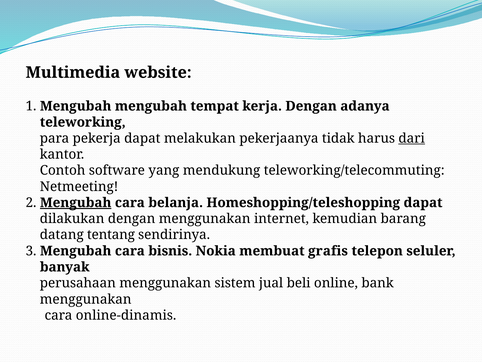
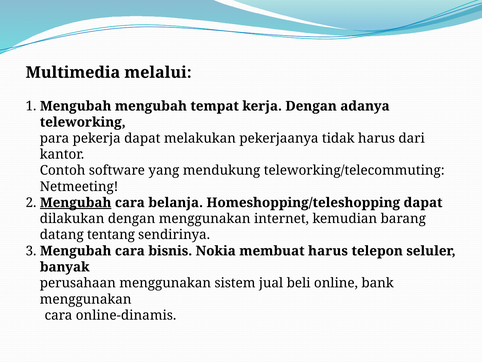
website: website -> melalui (158, 72)
dari underline: present -> none (412, 138)
membuat grafis: grafis -> harus (328, 251)
